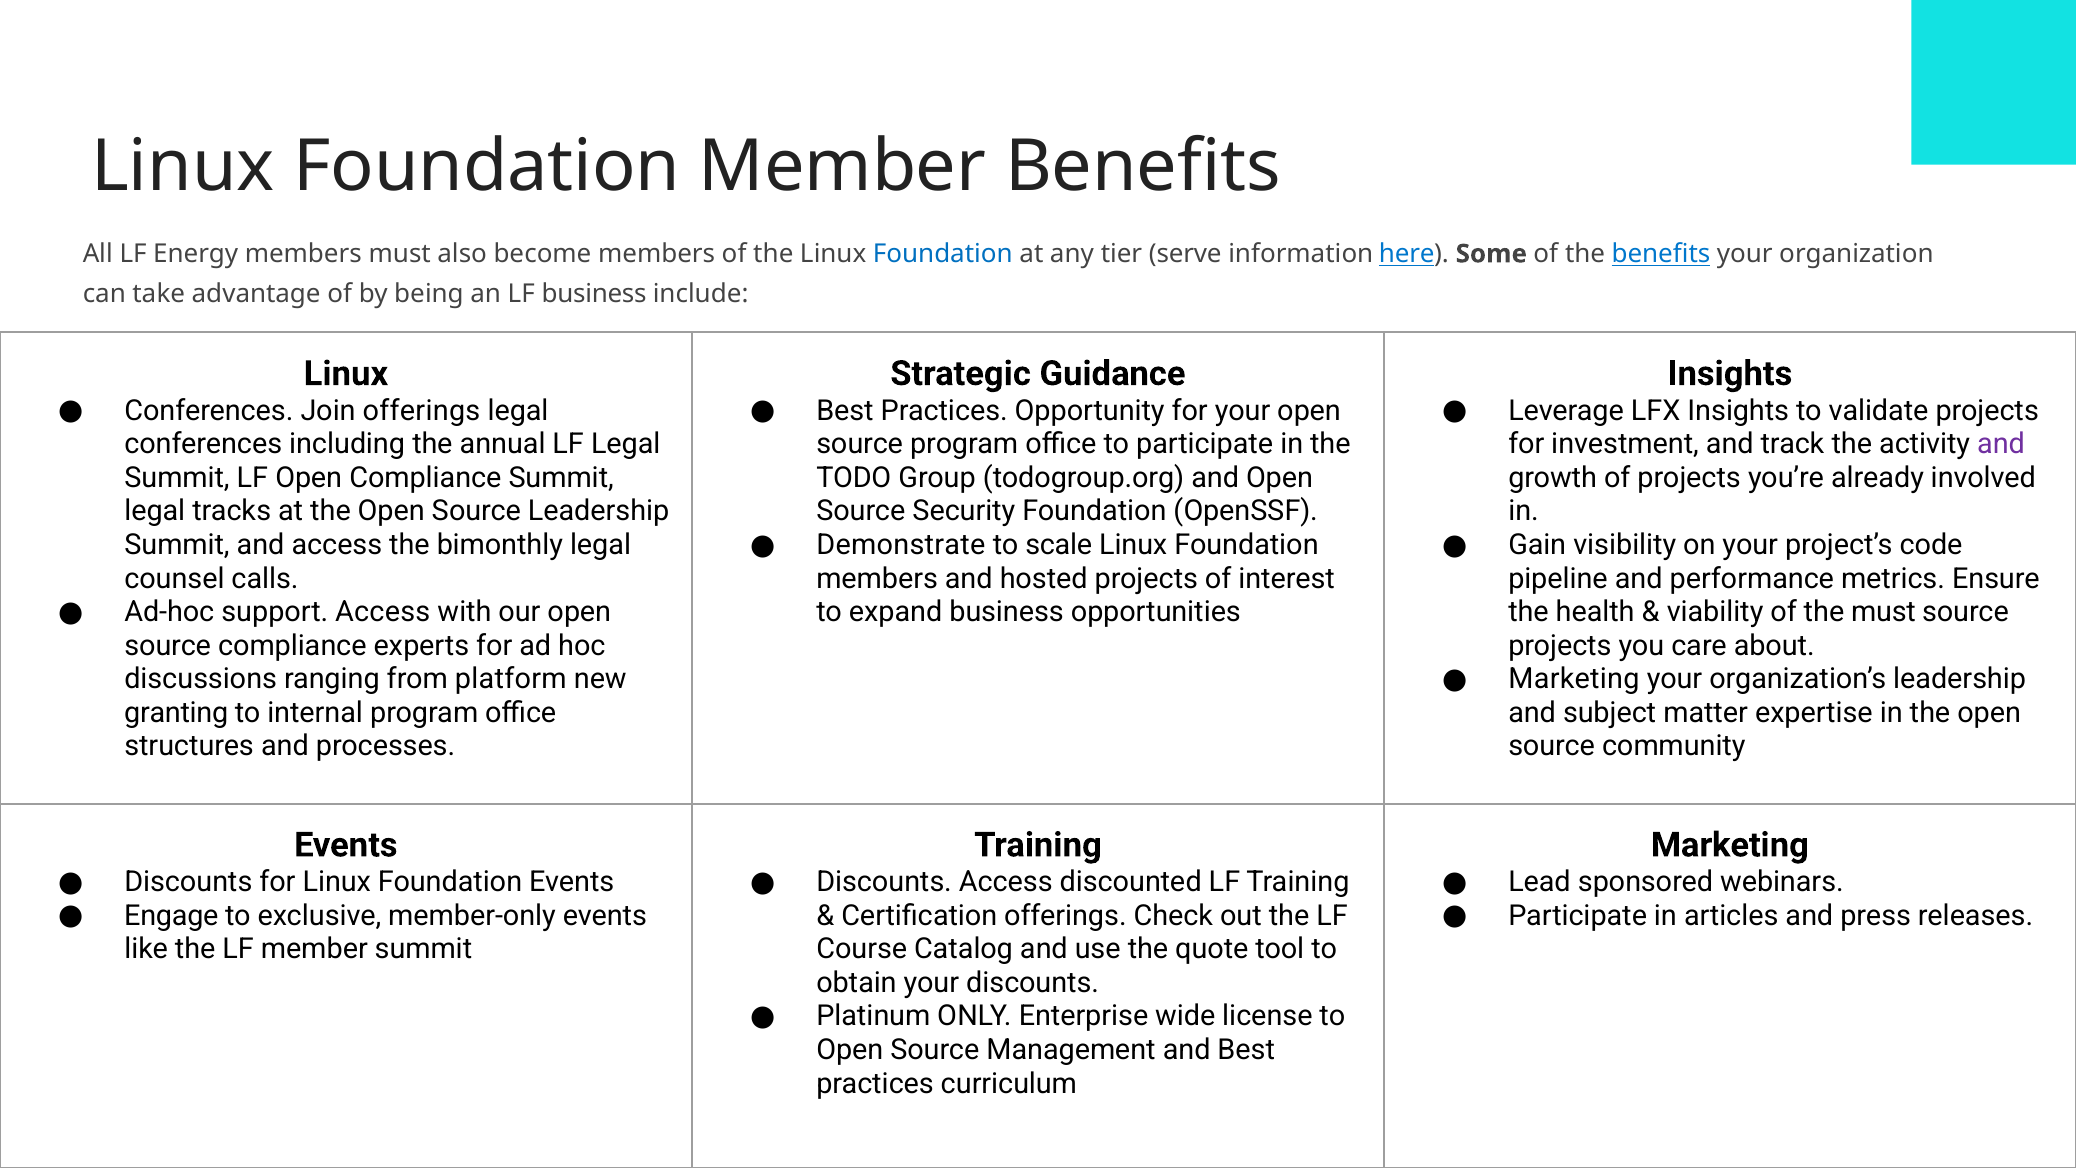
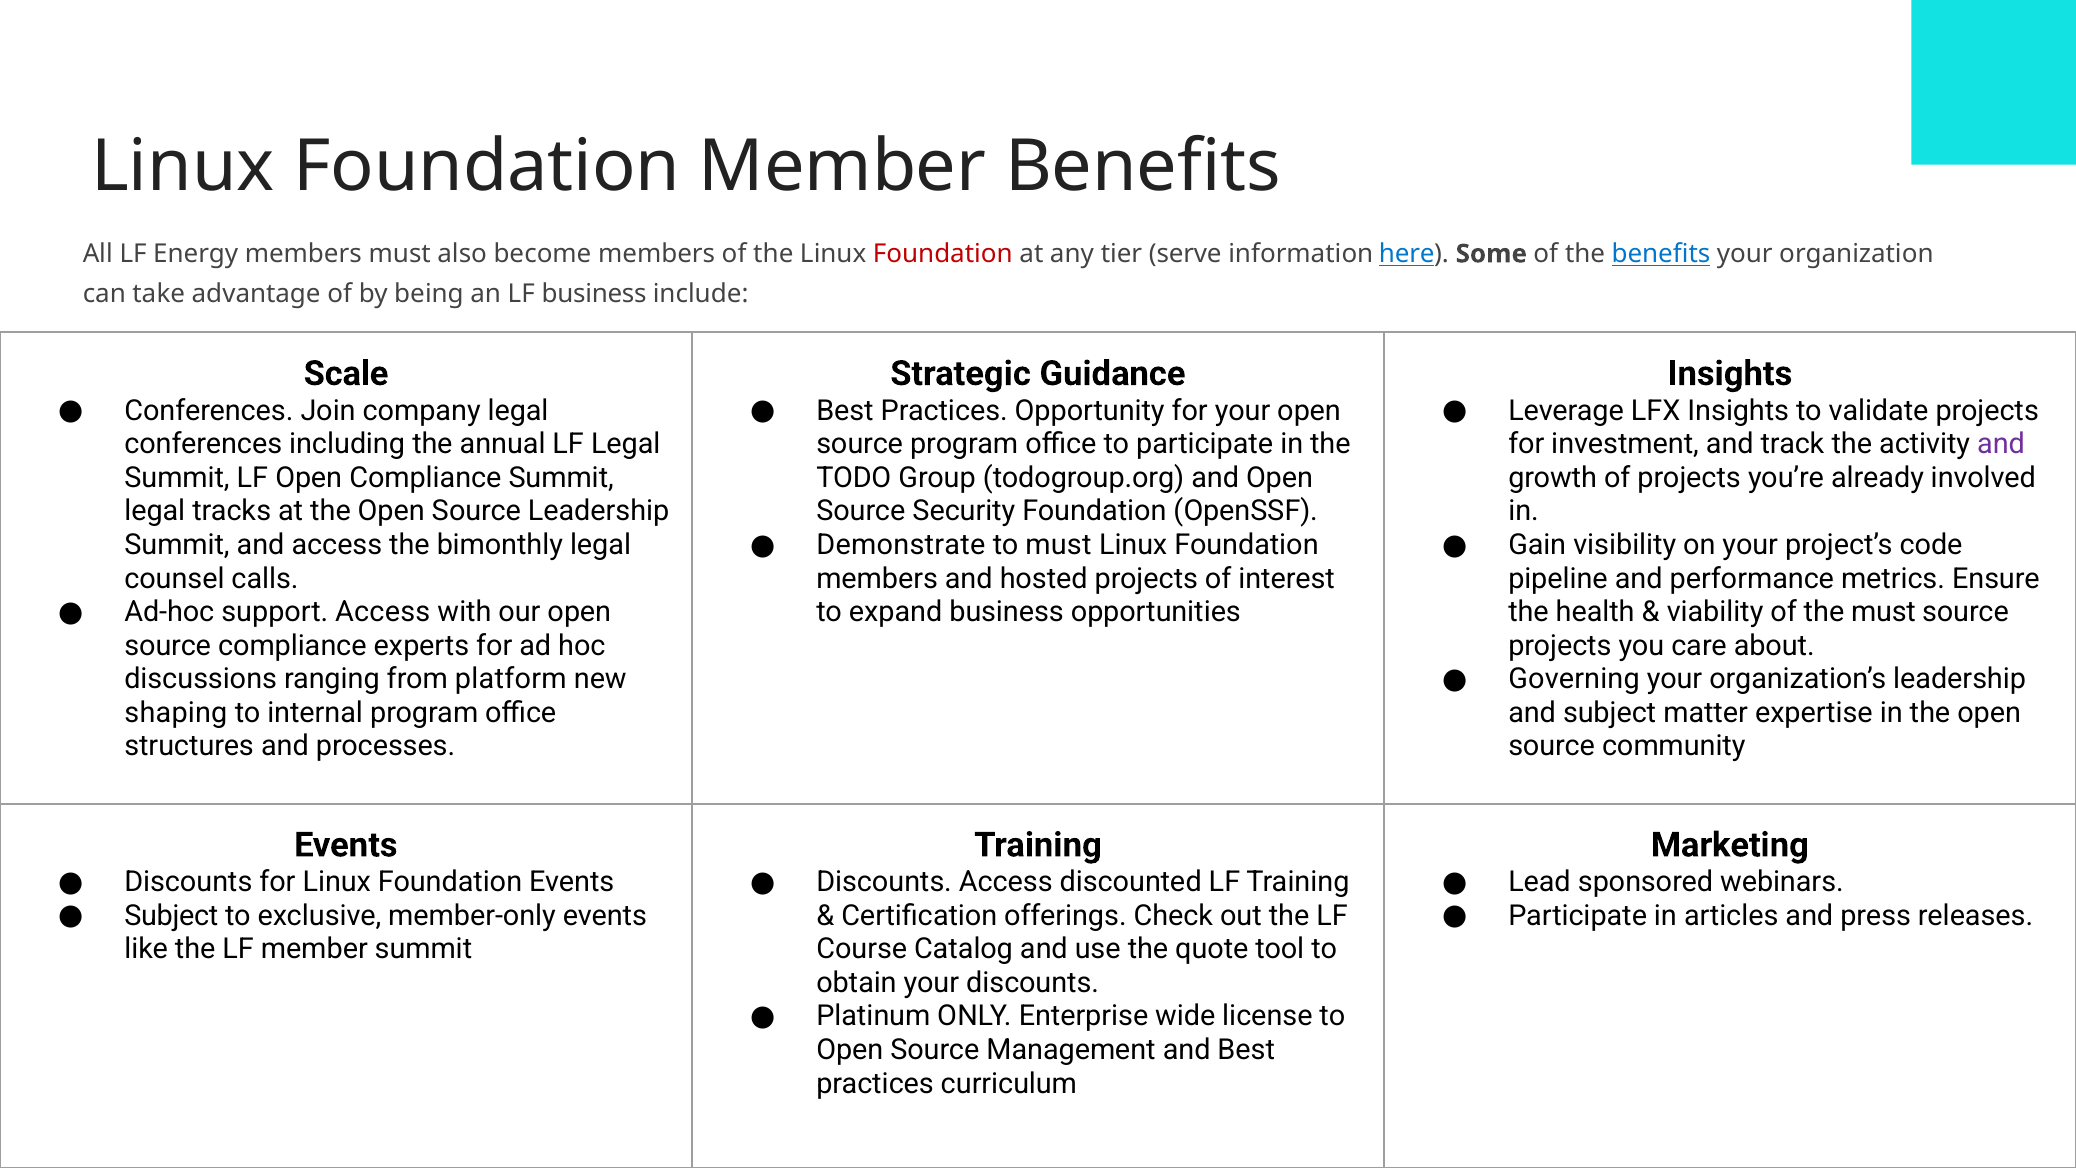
Foundation colour: blue -> red (943, 254)
Linux: Linux -> Scale (346, 374)
Join offerings: offerings -> company (422, 410)
to scale: scale -> must (1058, 545)
Marketing: Marketing -> Governing (1574, 679)
granting: granting -> shaping (176, 713)
Engage: Engage -> Subject (171, 915)
